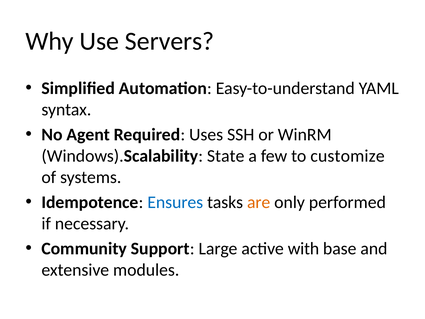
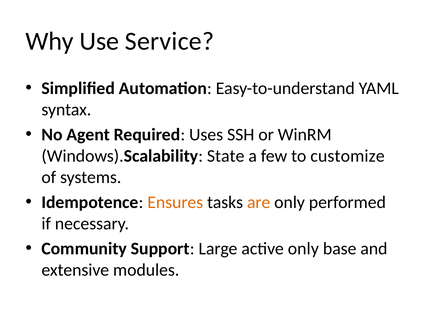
Servers: Servers -> Service (170, 41)
Ensures colour: blue -> orange (175, 202)
active with: with -> only (303, 248)
